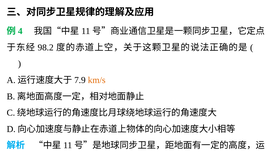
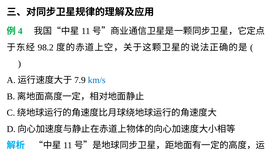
km/s colour: orange -> blue (97, 80)
